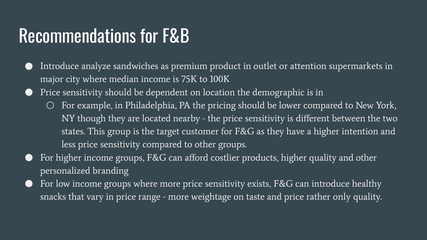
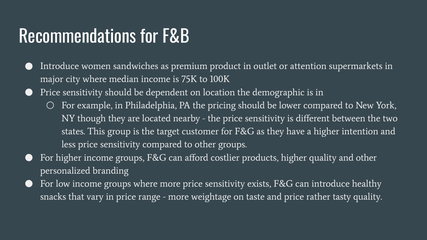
analyze: analyze -> women (96, 66)
only: only -> tasty (342, 197)
